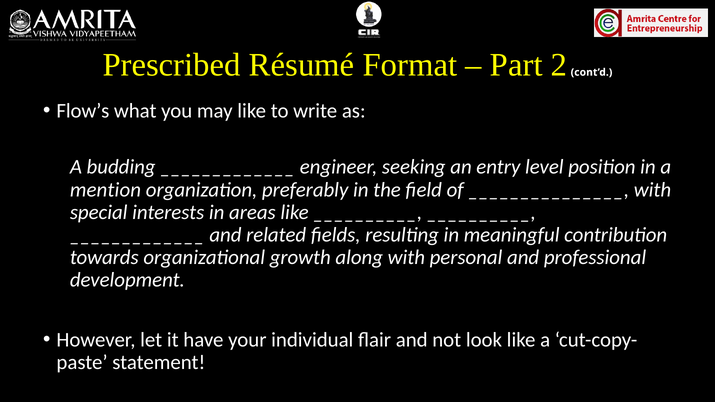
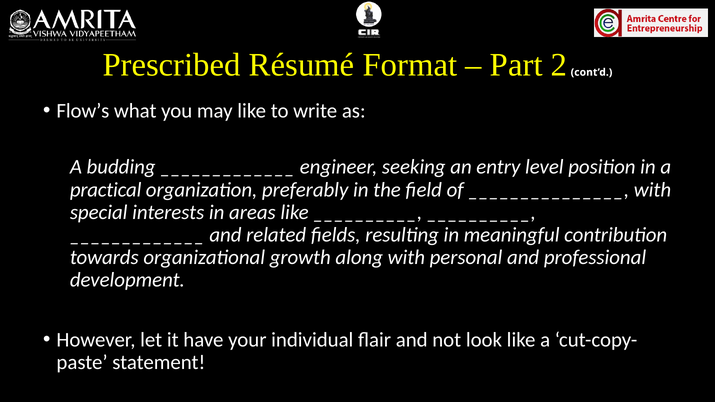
mention: mention -> practical (106, 190)
